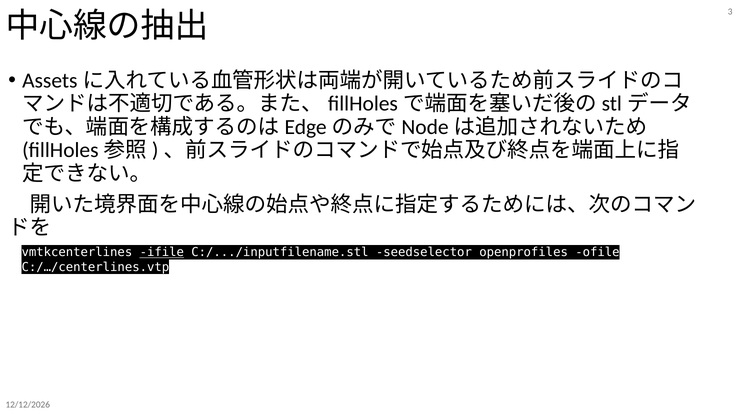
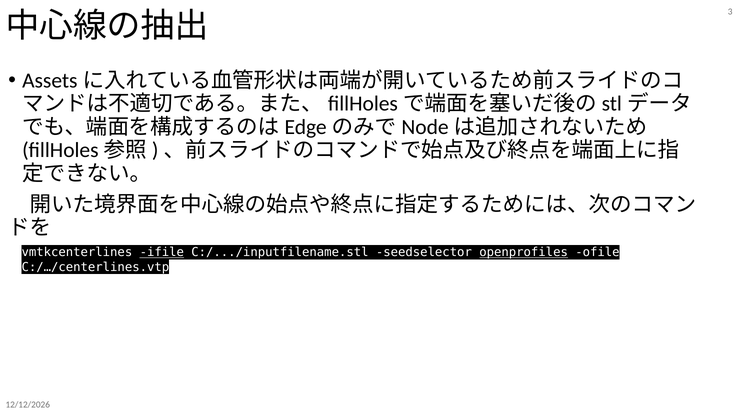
openprofiles underline: none -> present (524, 252)
